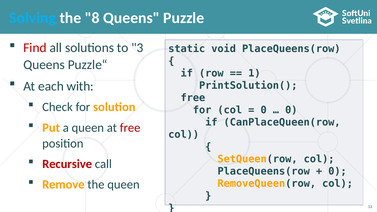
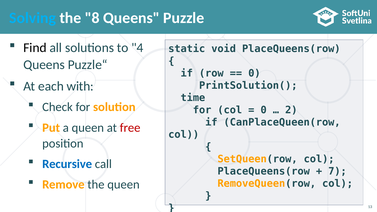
Find colour: red -> black (35, 48)
3: 3 -> 4 (137, 48)
1: 1 -> 0 (254, 73)
free: free -> time (193, 98)
0: 0 -> 2 (291, 110)
Recursive colour: red -> blue (67, 164)
0: 0 -> 7 (337, 171)
